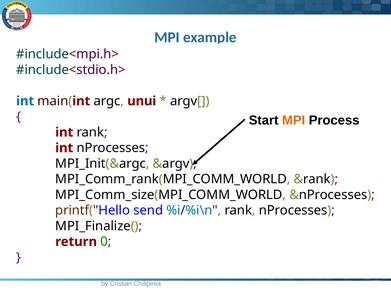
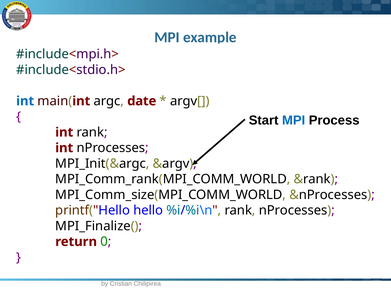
unui: unui -> date (142, 101)
MPI colour: orange -> blue (294, 120)
send: send -> hello (148, 211)
